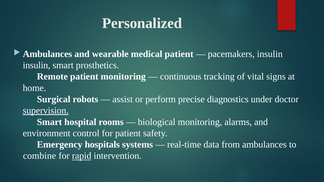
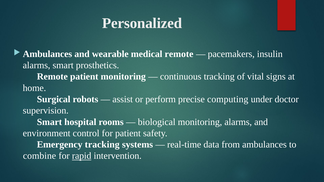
medical patient: patient -> remote (179, 54)
insulin: insulin -> alarms (37, 65)
diagnostics: diagnostics -> computing (228, 99)
supervision underline: present -> none (46, 111)
hospitals: hospitals -> tracking (102, 145)
